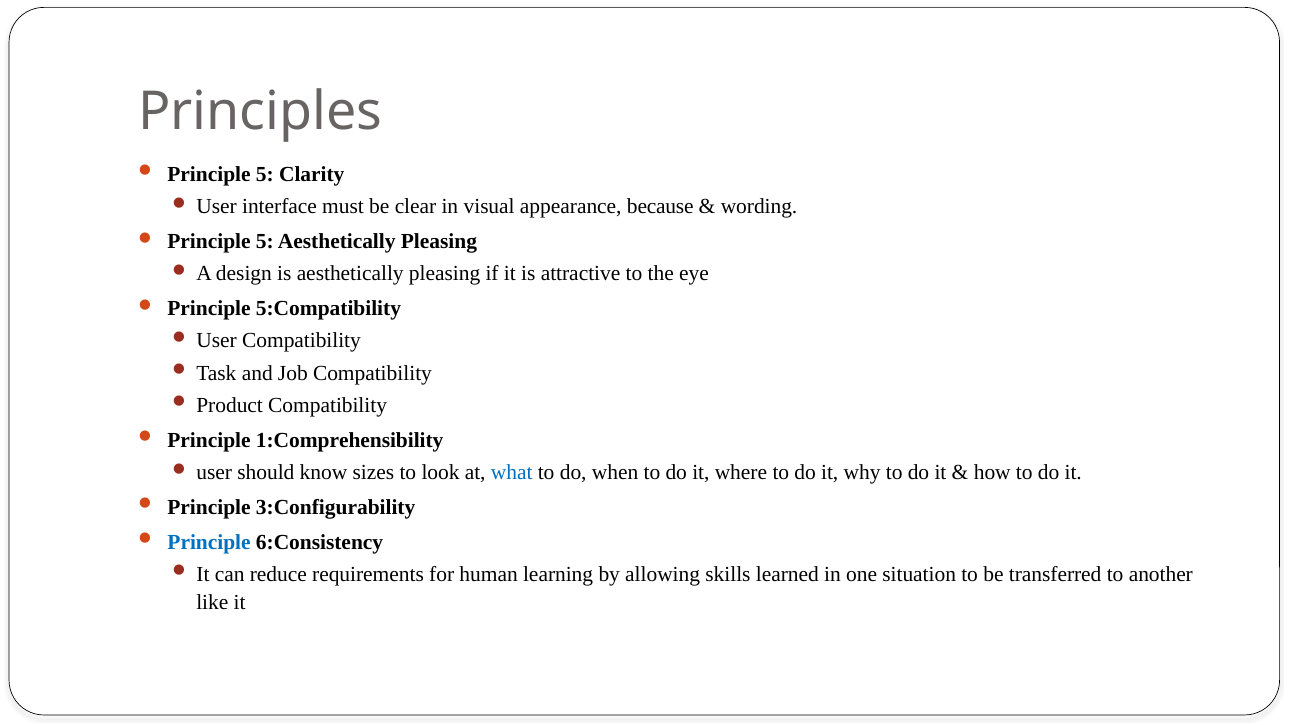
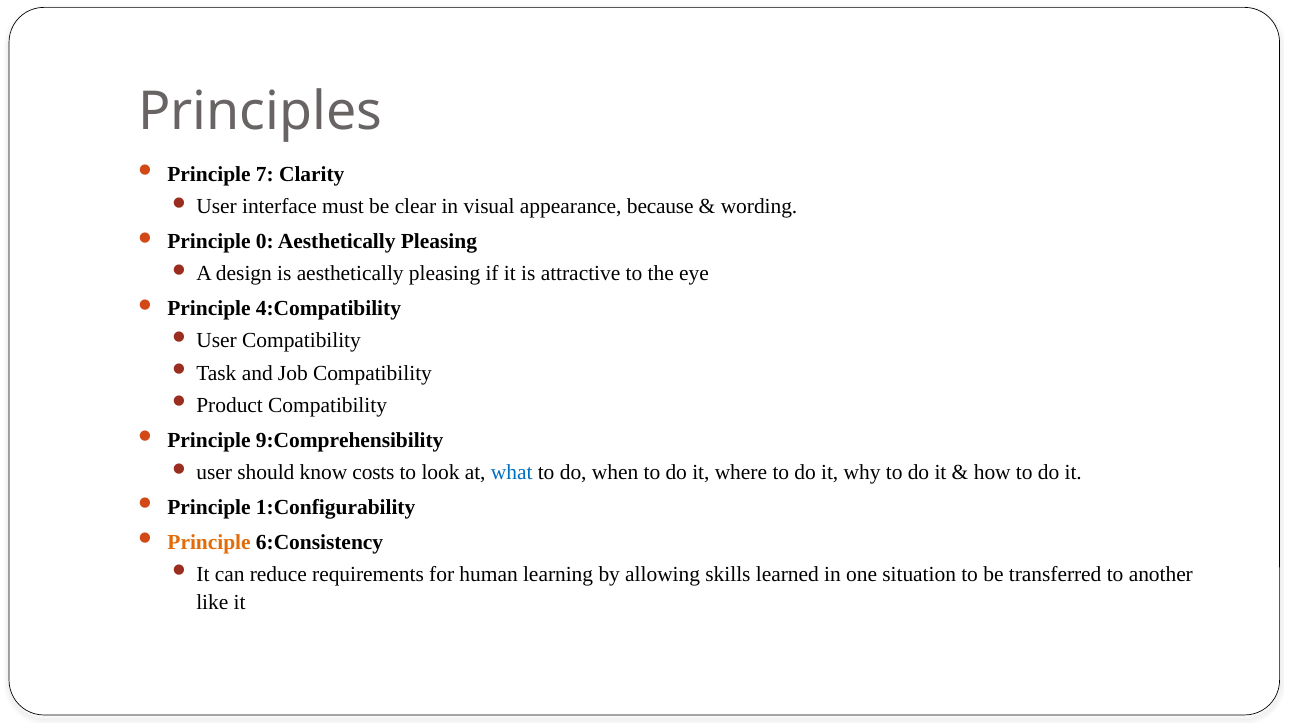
5: 5 -> 7 (265, 174)
5: 5 -> 0 (265, 241)
5:Compatibility: 5:Compatibility -> 4:Compatibility (328, 308)
1:Comprehensibility: 1:Comprehensibility -> 9:Comprehensibility (350, 440)
sizes: sizes -> costs (373, 472)
3:Configurability: 3:Configurability -> 1:Configurability (336, 507)
Principle colour: blue -> orange (209, 542)
